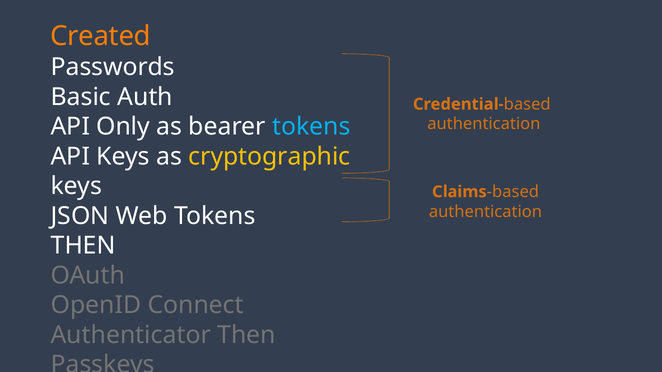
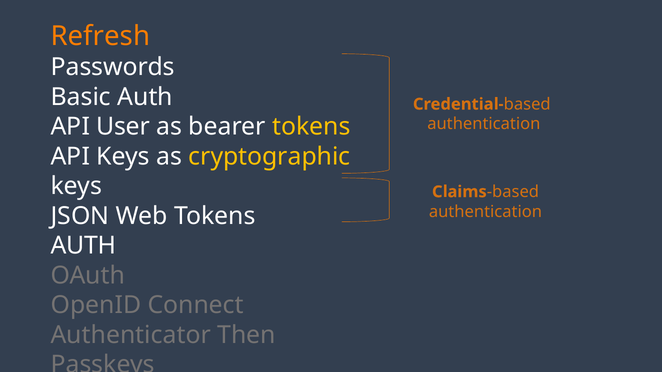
Created: Created -> Refresh (100, 36)
Only: Only -> User (123, 127)
tokens colour: light blue -> yellow (311, 127)
THEN: THEN -> AUTH (83, 246)
